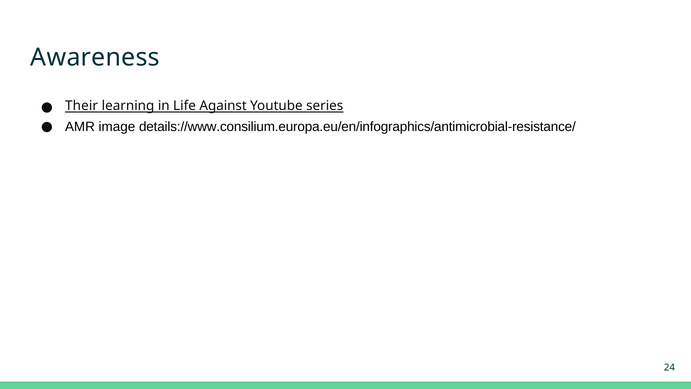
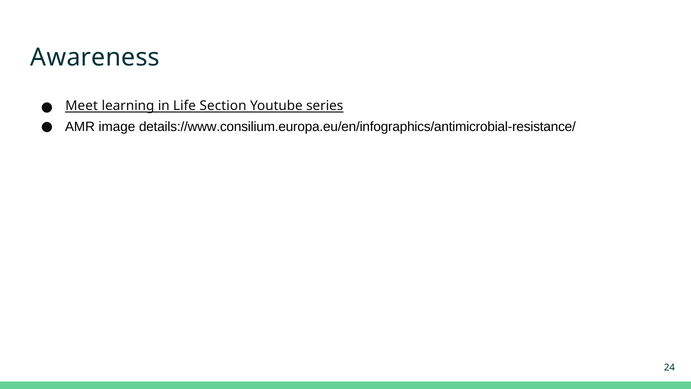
Their: Their -> Meet (82, 106)
Against: Against -> Section (223, 106)
